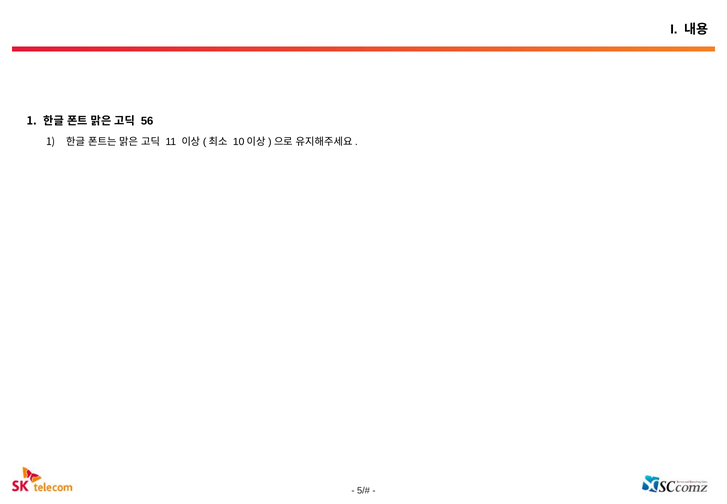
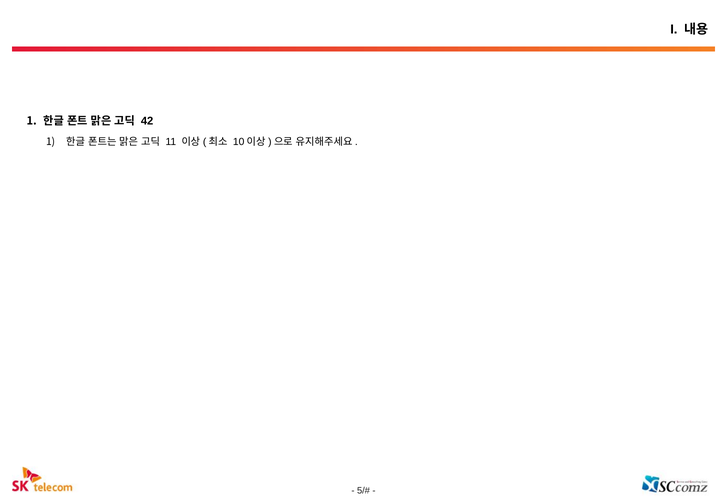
56: 56 -> 42 (147, 121)
